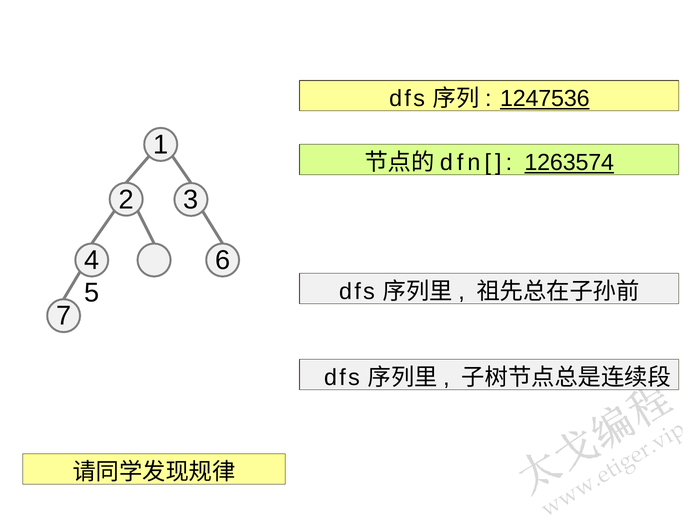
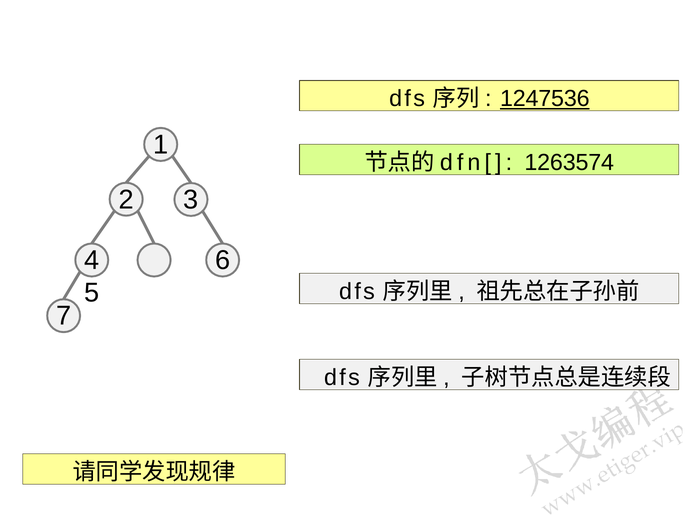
1263574 underline: present -> none (569, 162)
